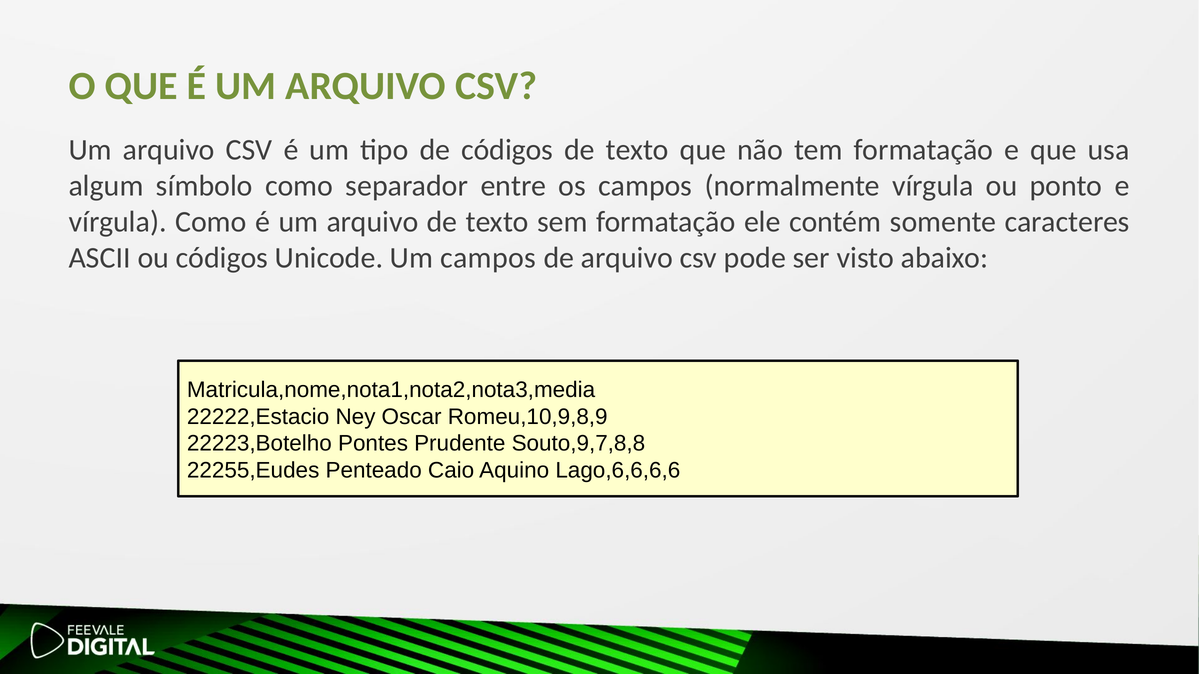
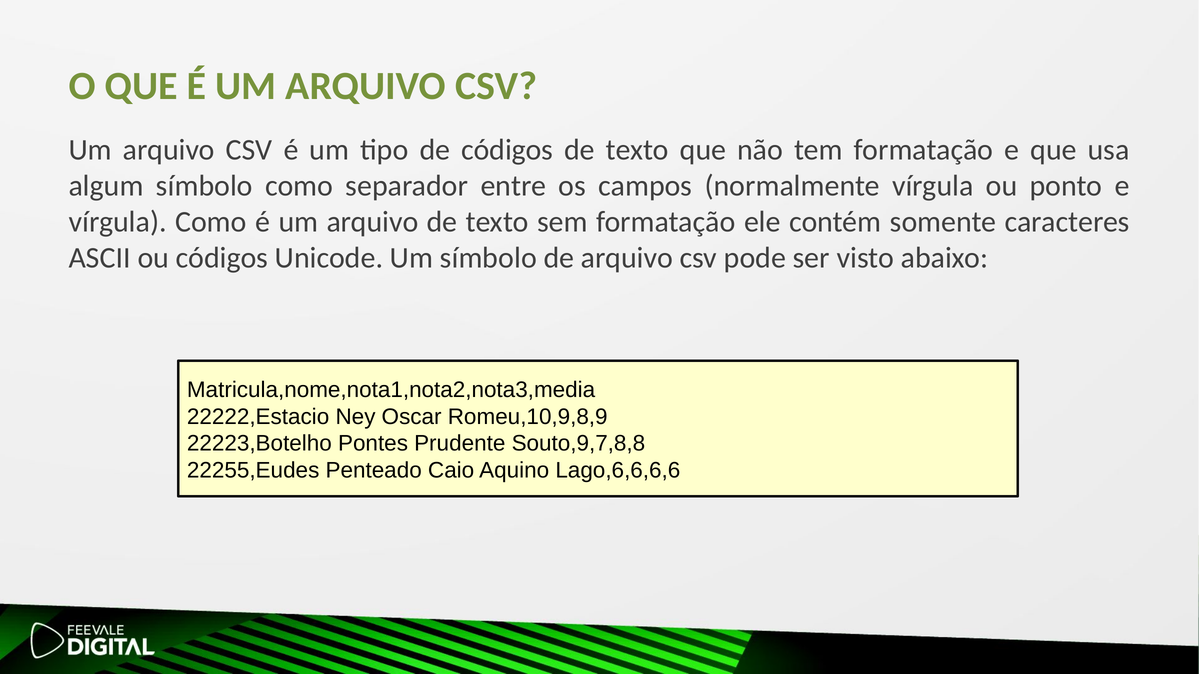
Um campos: campos -> símbolo (488, 258)
